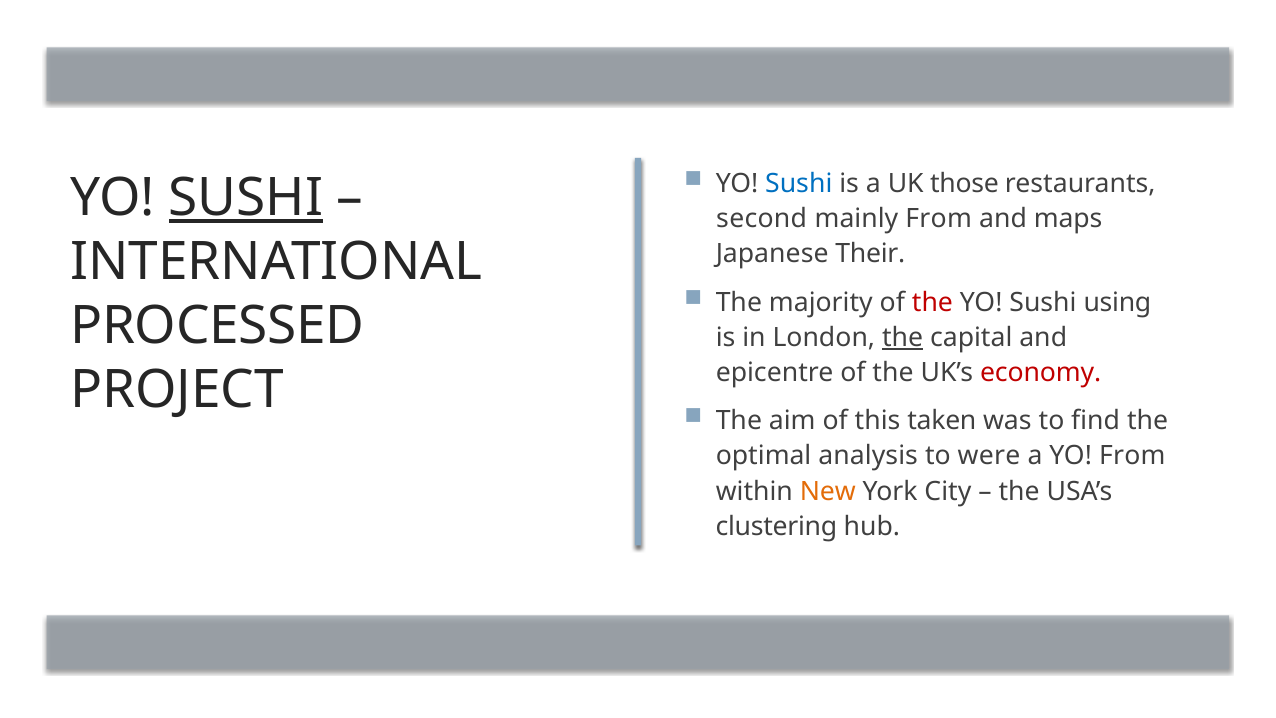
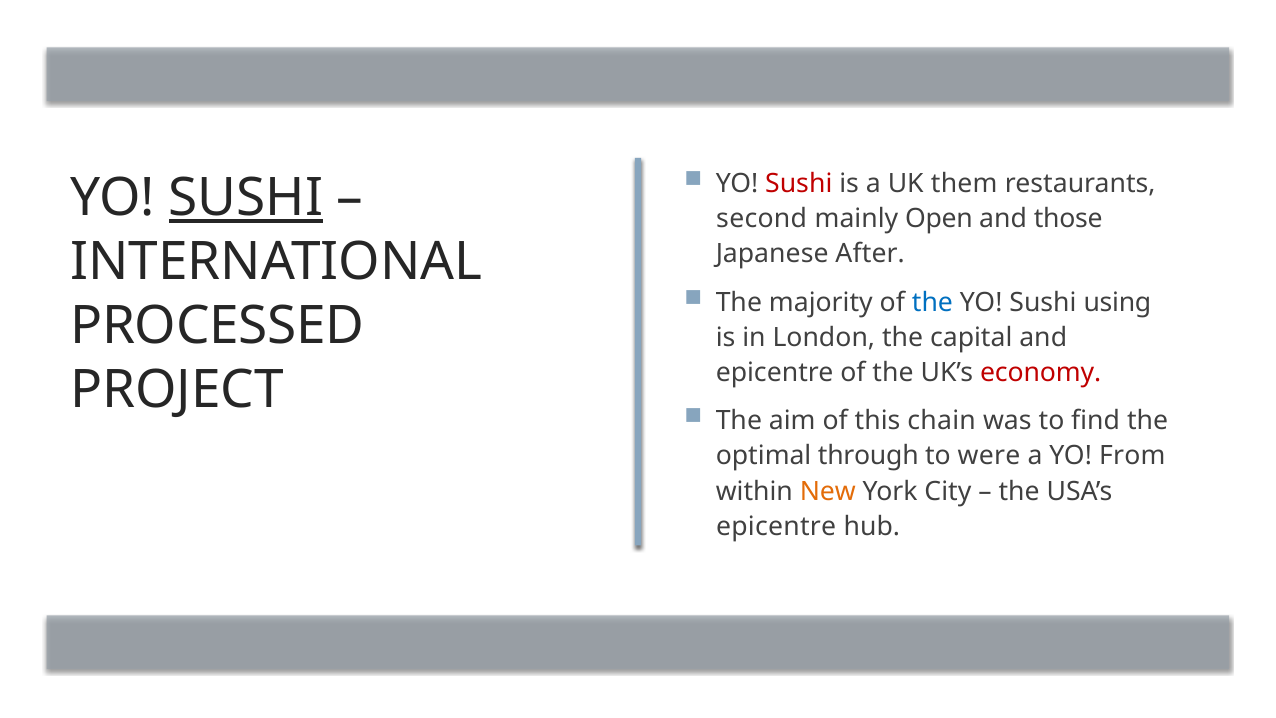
Sushi colour: blue -> red (799, 184)
those: those -> them (964, 184)
mainly From: From -> Open (939, 219)
maps: maps -> those (1068, 219)
Their: Their -> After (870, 254)
the colour: red -> blue (932, 302)
the underline: present -> none (903, 337)
taken: taken -> chain (942, 421)
analysis: analysis -> through (868, 456)
clustering: clustering -> epicentre (776, 526)
